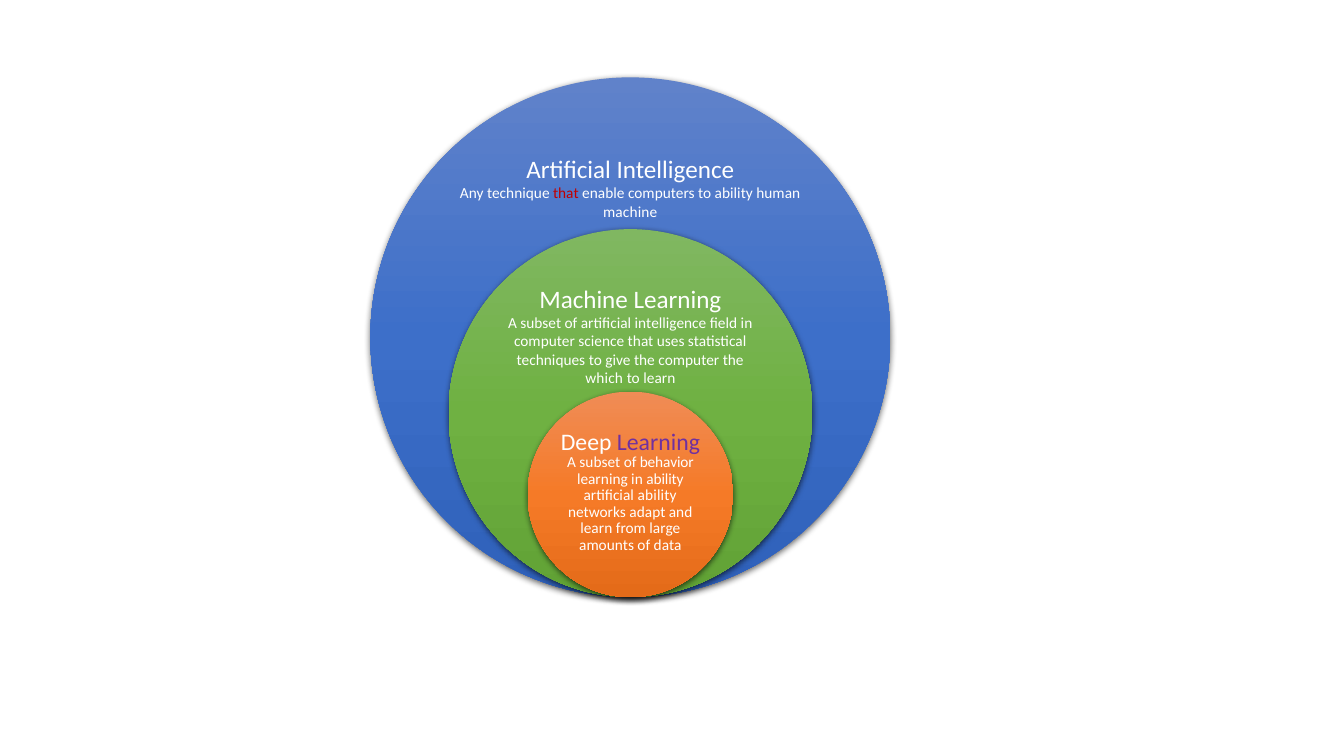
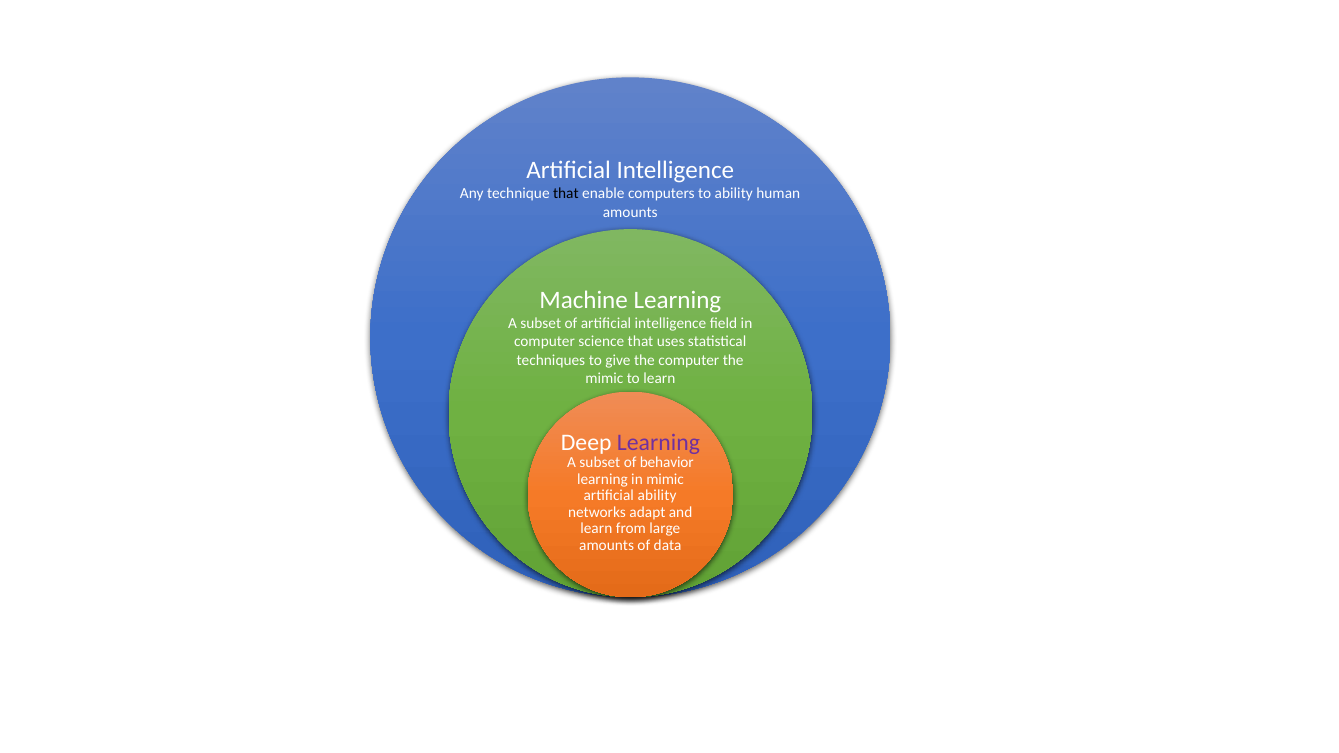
that colour: red -> black (566, 194)
machine: machine -> amounts (630, 212)
which: which -> mimic (604, 379)
in ability: ability -> mimic (665, 479)
